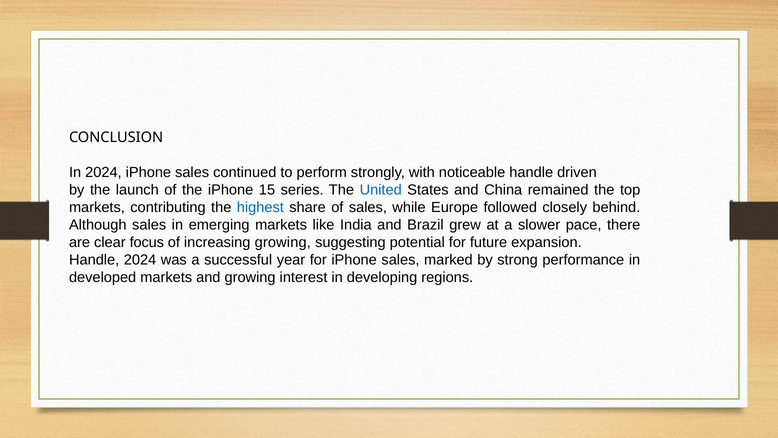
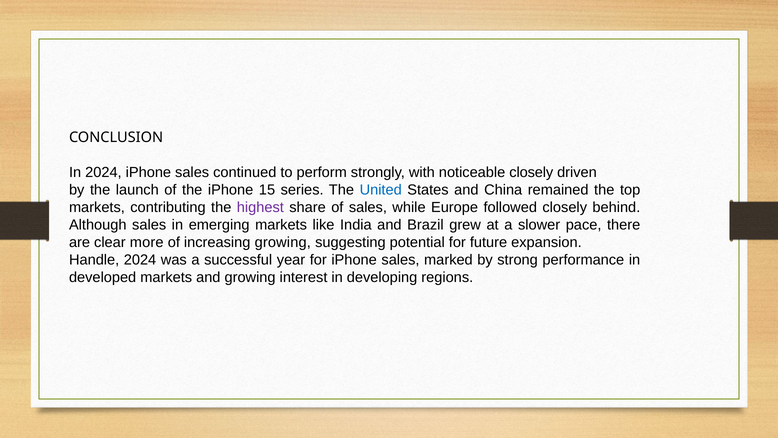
noticeable handle: handle -> closely (531, 172)
highest colour: blue -> purple (260, 207)
focus: focus -> more (147, 242)
